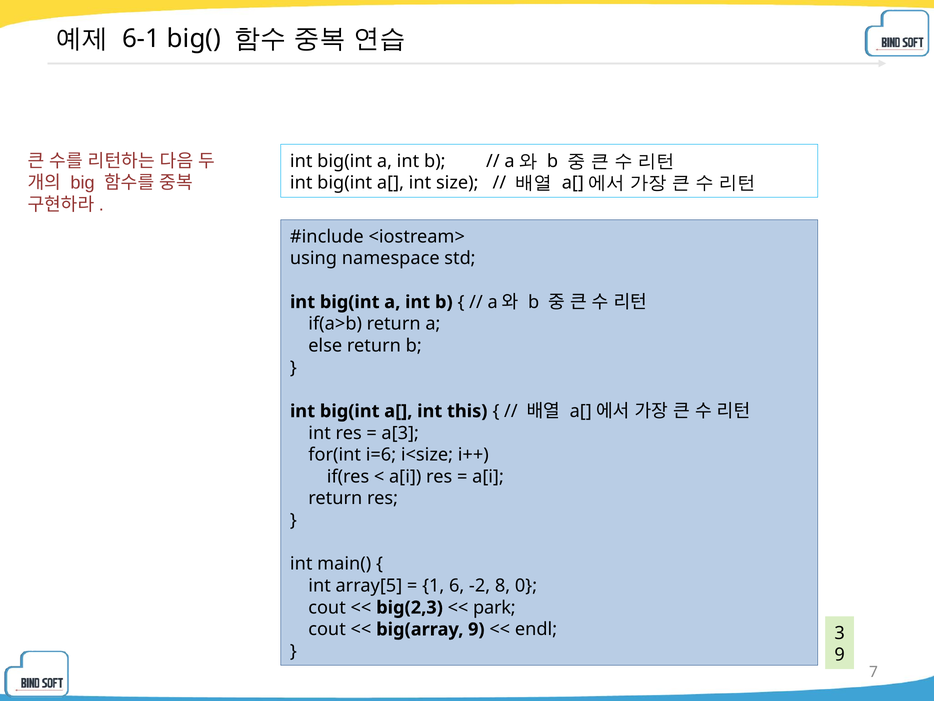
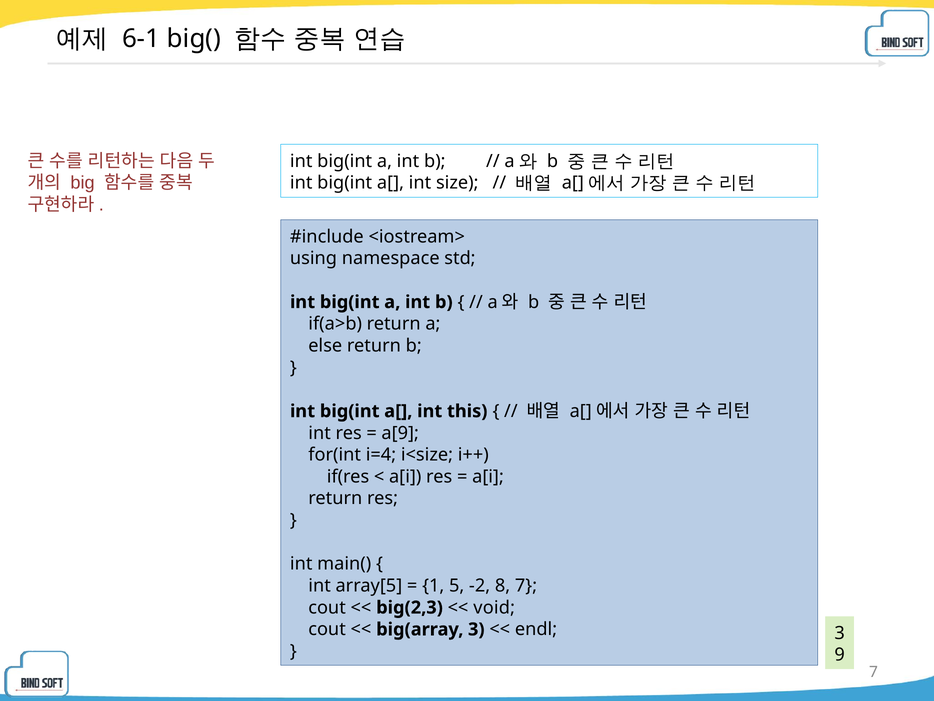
a[3: a[3 -> a[9 (400, 433)
i=6: i=6 -> i=4 (381, 455)
6: 6 -> 5 (457, 585)
8 0: 0 -> 7 (526, 585)
park: park -> void (494, 607)
big(array 9: 9 -> 3 (476, 629)
